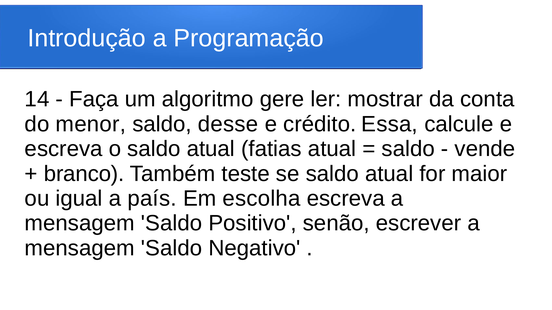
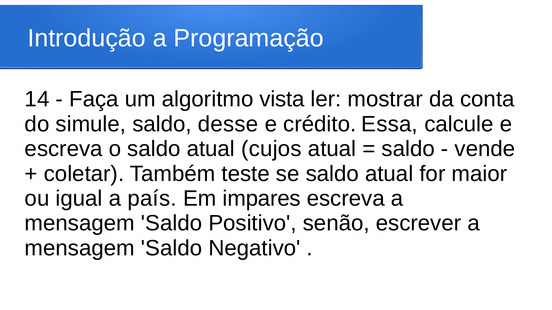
gere: gere -> vista (282, 99)
menor: menor -> simule (91, 124)
fatias: fatias -> cujos (271, 149)
branco: branco -> coletar (84, 174)
escolha: escolha -> impares (262, 199)
